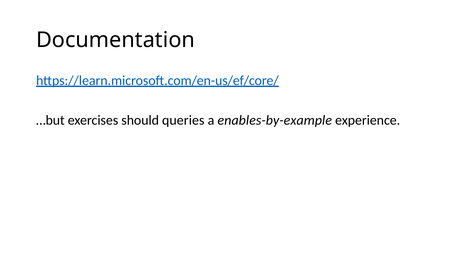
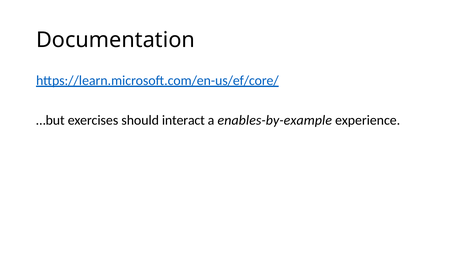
queries: queries -> interact (183, 120)
